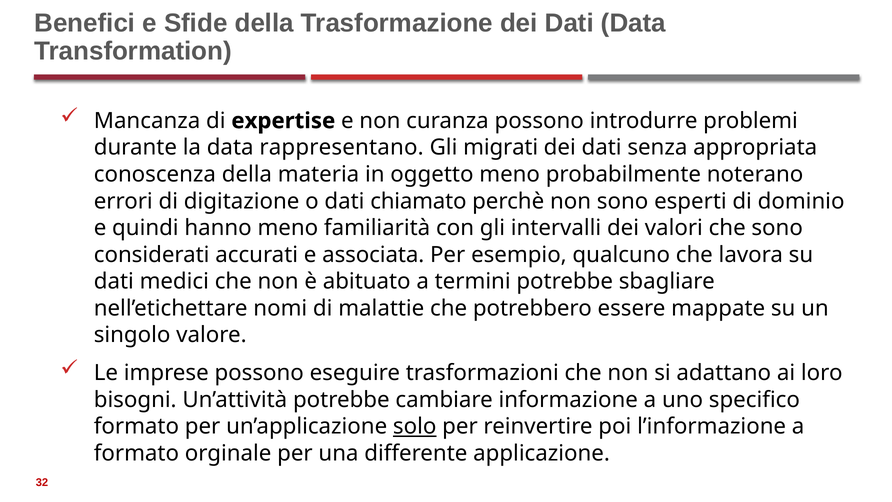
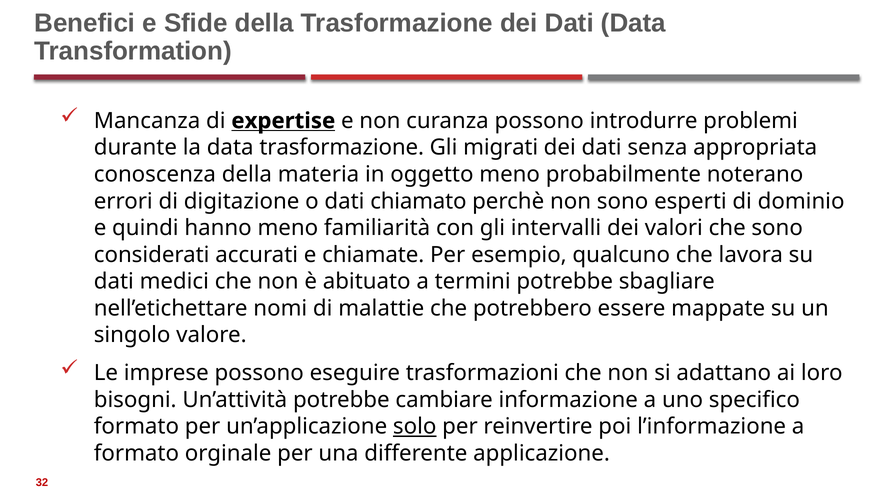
expertise underline: none -> present (283, 121)
data rappresentano: rappresentano -> trasformazione (342, 148)
associata: associata -> chiamate (373, 255)
